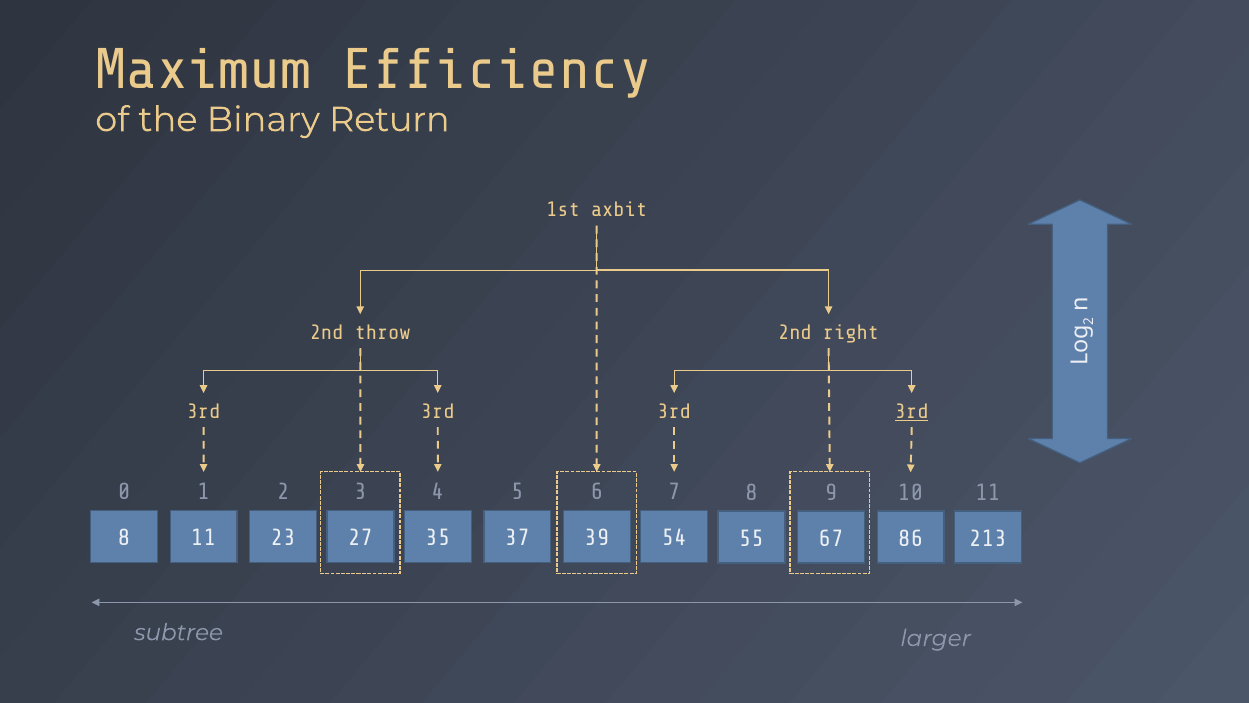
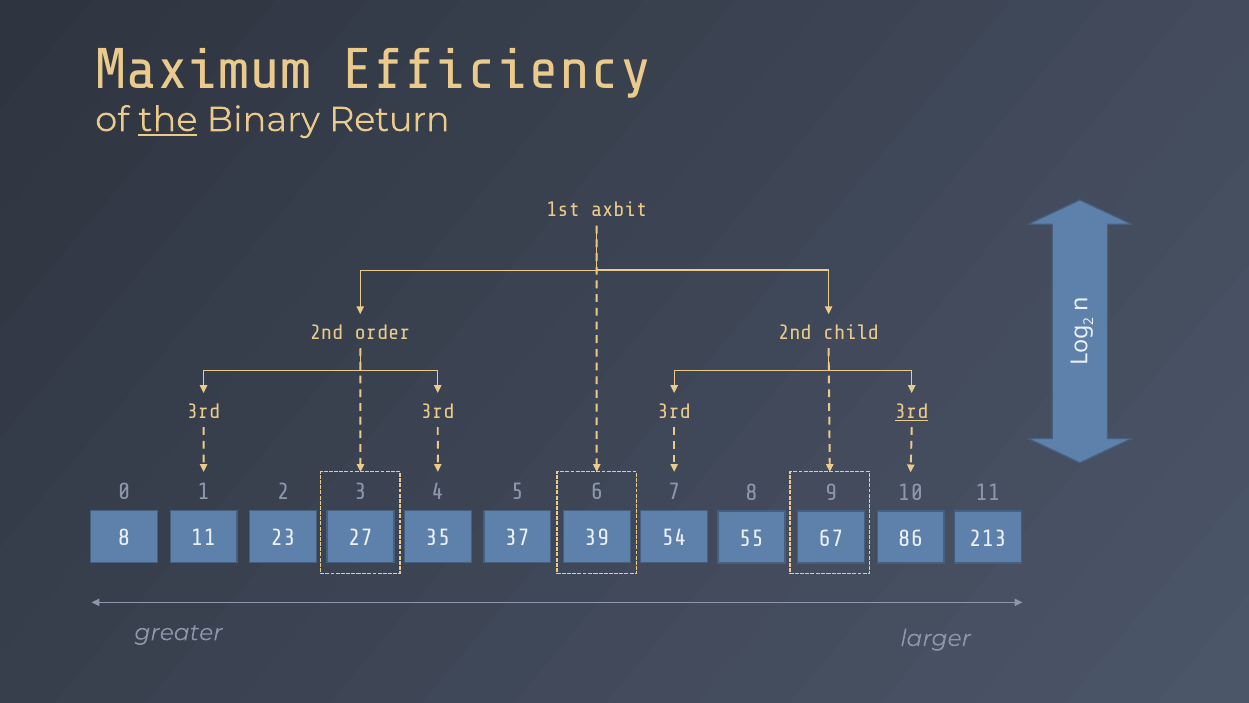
the underline: none -> present (168, 120)
throw: throw -> order (383, 332)
right: right -> child (851, 332)
subtree: subtree -> greater (179, 632)
